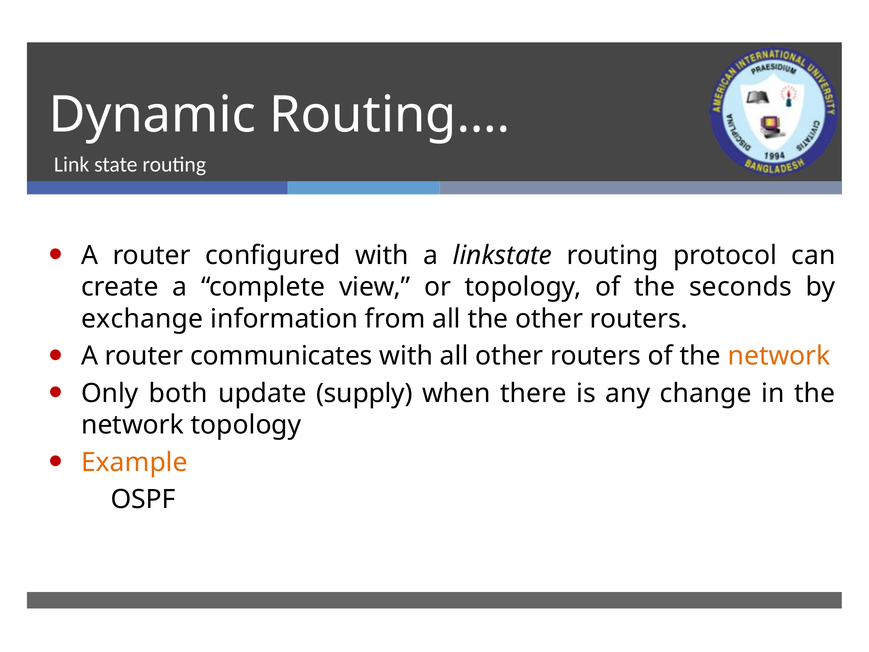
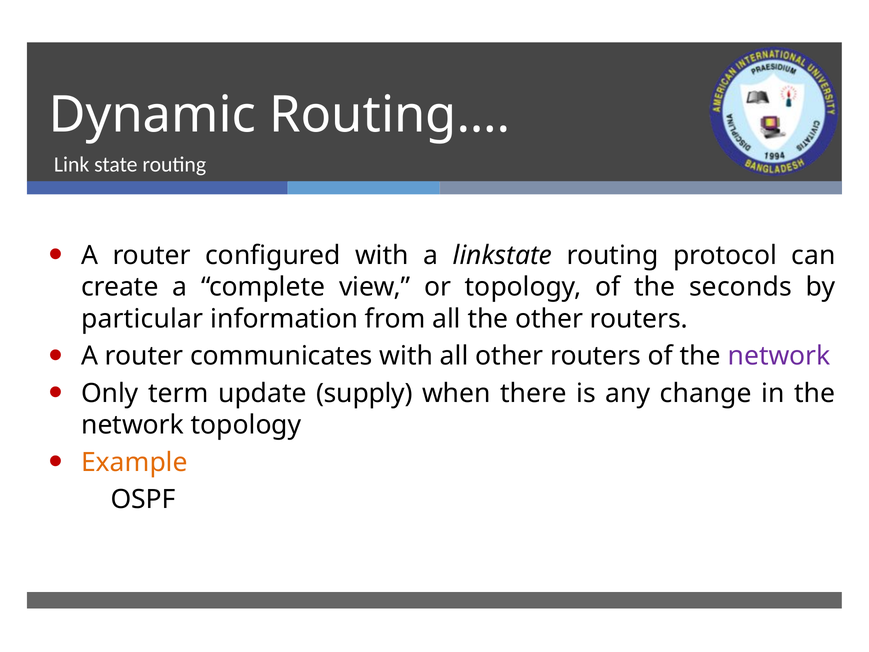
exchange: exchange -> particular (142, 319)
network colour: orange -> purple (779, 356)
both: both -> term (178, 393)
